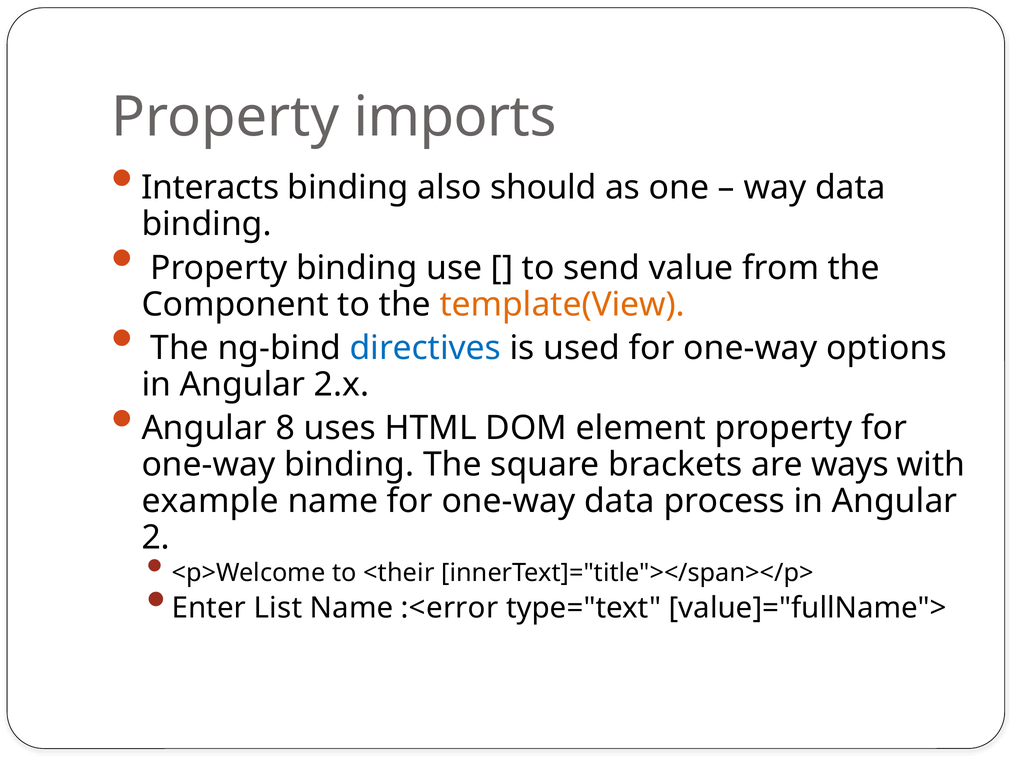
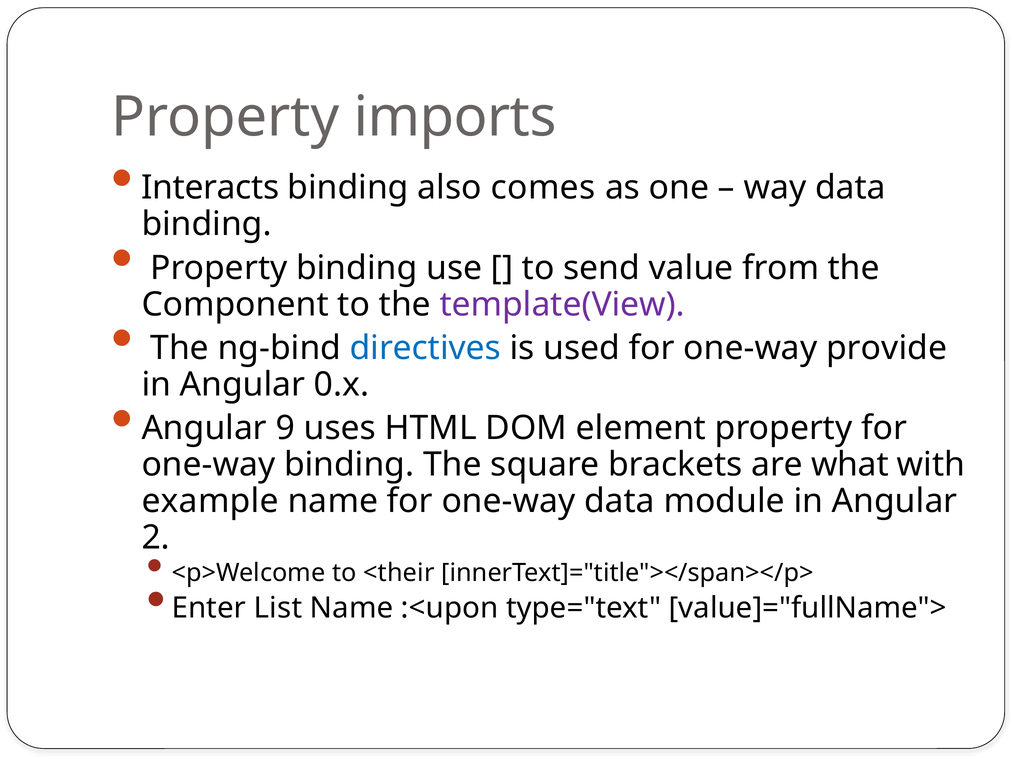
should: should -> comes (543, 188)
template(View colour: orange -> purple (562, 304)
options: options -> provide (887, 348)
2.x: 2.x -> 0.x (342, 385)
8: 8 -> 9 (285, 428)
ways: ways -> what (850, 465)
process: process -> module (724, 501)
:<error: :<error -> :<upon (450, 608)
